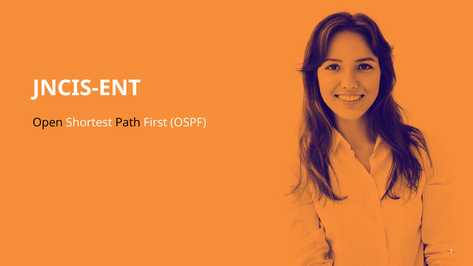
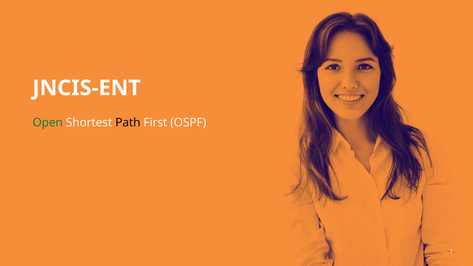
Open colour: black -> green (48, 122)
